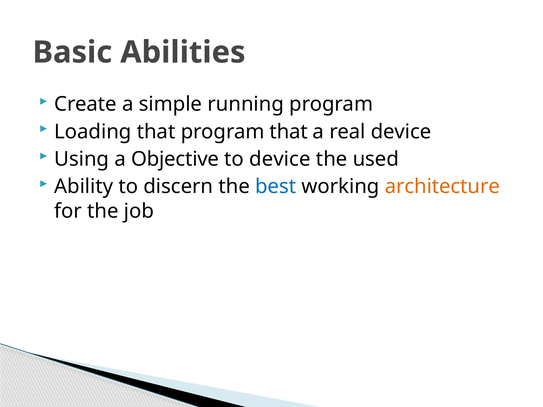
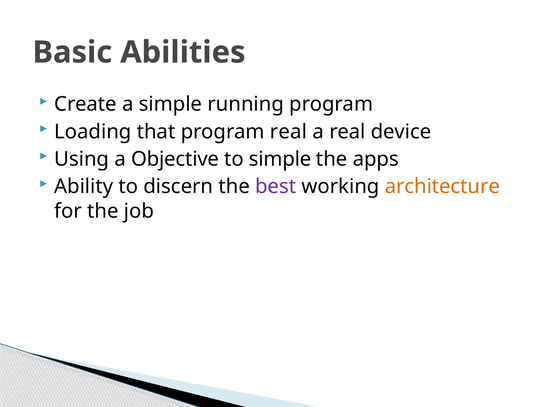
program that: that -> real (289, 132)
to device: device -> simple (280, 159)
used: used -> apps (376, 159)
best colour: blue -> purple (276, 187)
